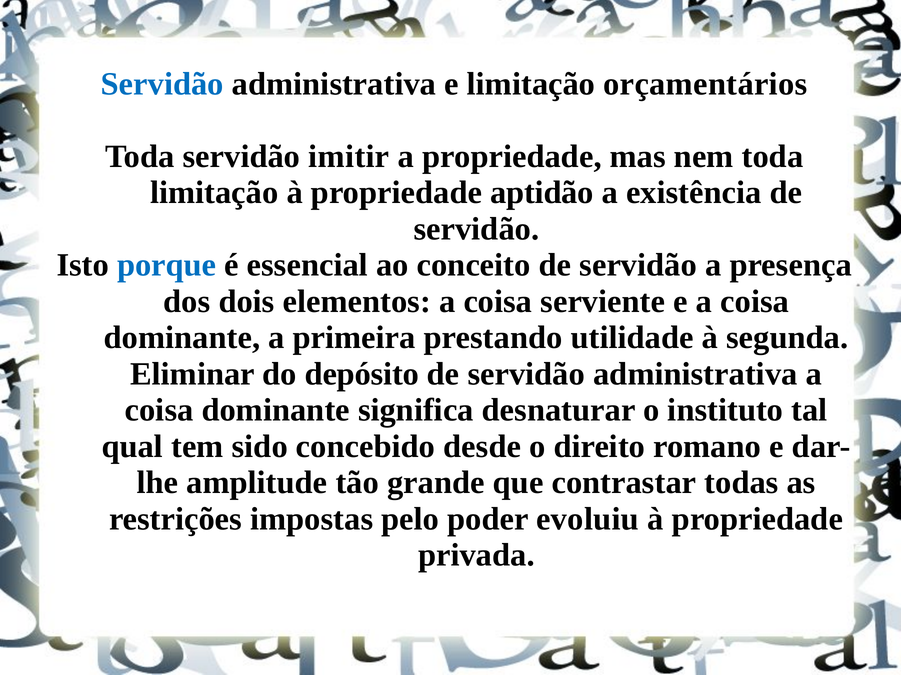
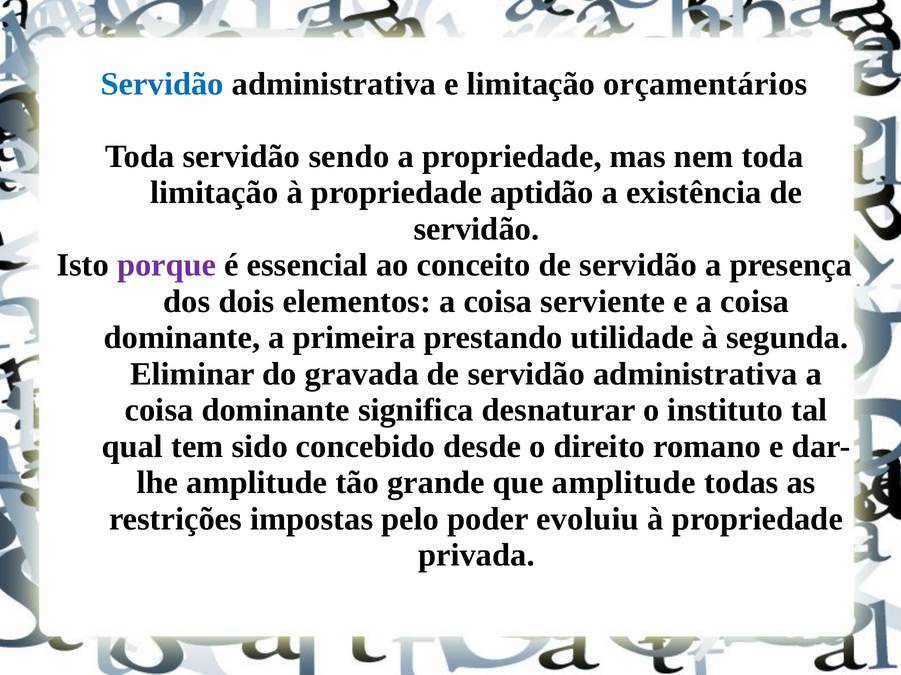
imitir: imitir -> sendo (349, 157)
porque colour: blue -> purple (167, 265)
depósito: depósito -> gravada (362, 374)
que contrastar: contrastar -> amplitude (624, 483)
